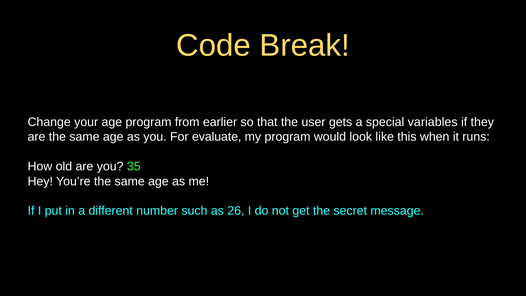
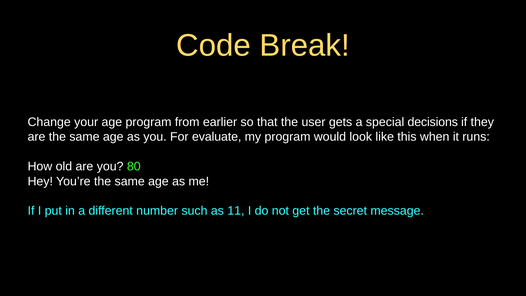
variables: variables -> decisions (433, 122)
35: 35 -> 80 (134, 166)
26: 26 -> 11 (236, 211)
